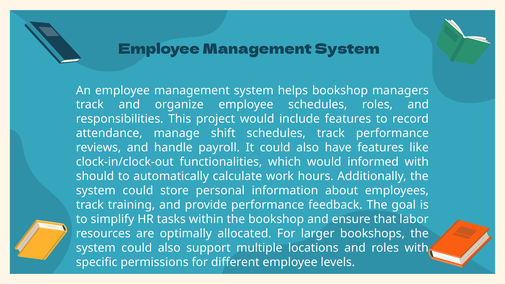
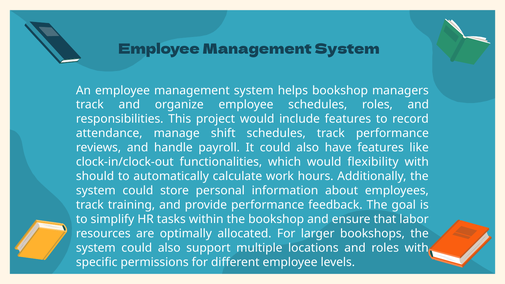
informed: informed -> flexibility (373, 162)
